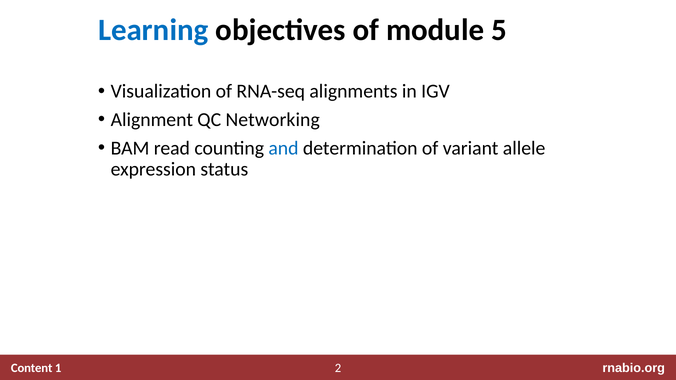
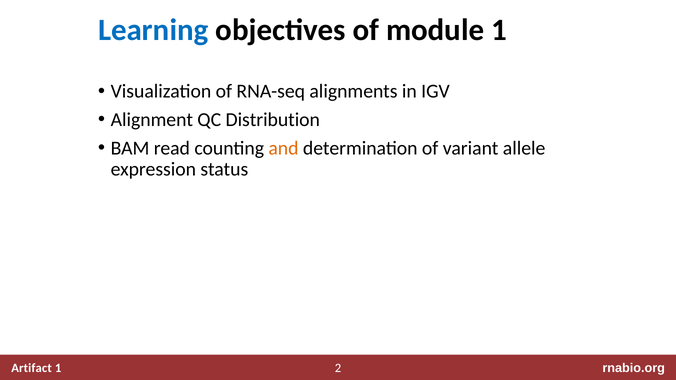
module 5: 5 -> 1 (499, 30)
Networking: Networking -> Distribution (273, 120)
and colour: blue -> orange (284, 148)
Content: Content -> Artifact (32, 368)
